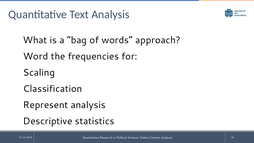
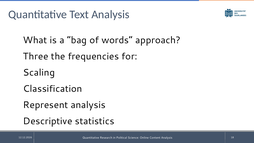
Word: Word -> Three (36, 56)
